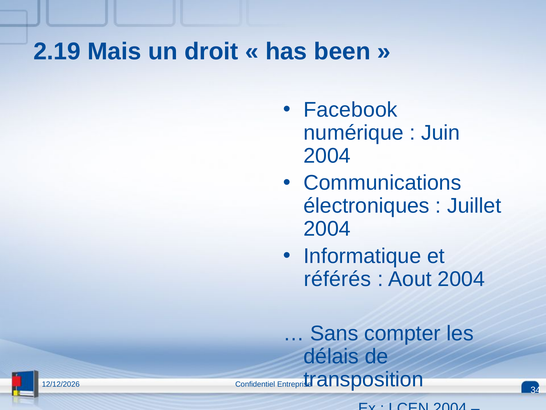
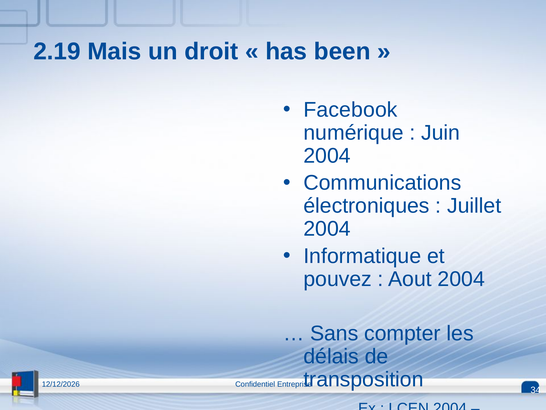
référés: référés -> pouvez (338, 279)
